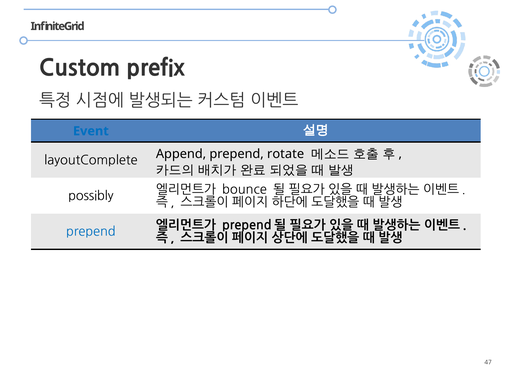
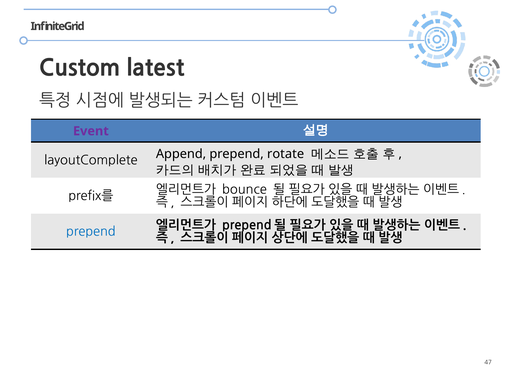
prefix: prefix -> latest (156, 69)
Event colour: blue -> purple (91, 131)
possibly: possibly -> prefix를 (91, 196)
